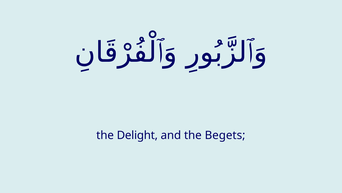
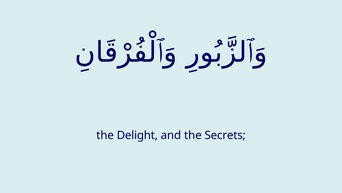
Begets: Begets -> Secrets (225, 135)
